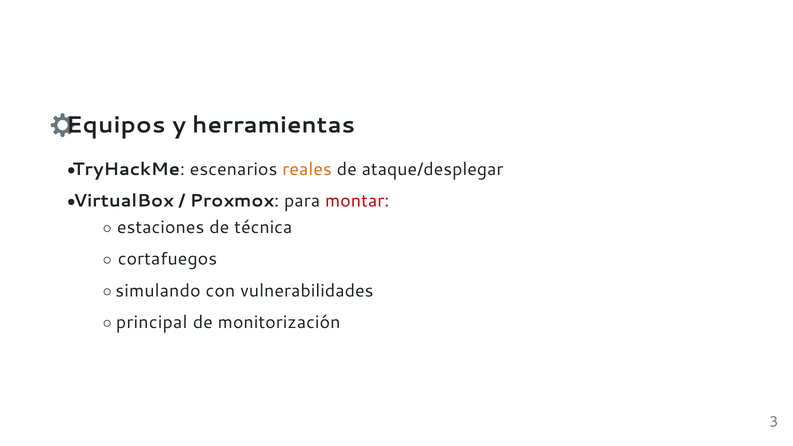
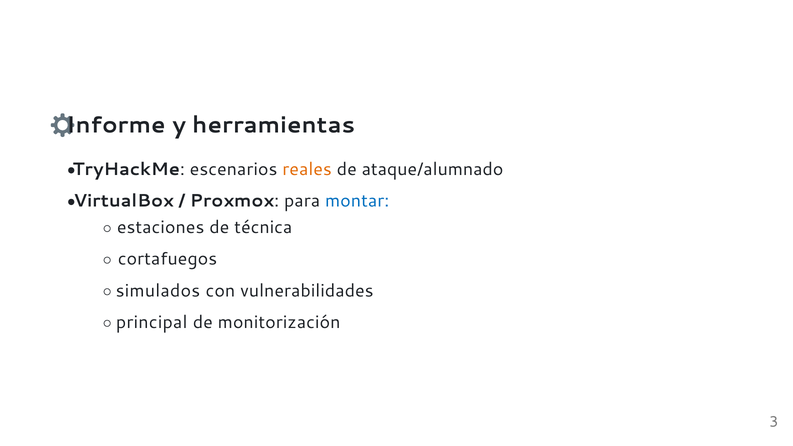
Equipos: Equipos -> Informe (116, 125)
ataque/desplegar: ataque/desplegar -> ataque/alumnado (433, 169)
montar colour: red -> blue (357, 201)
simulando: simulando -> simulados (158, 291)
